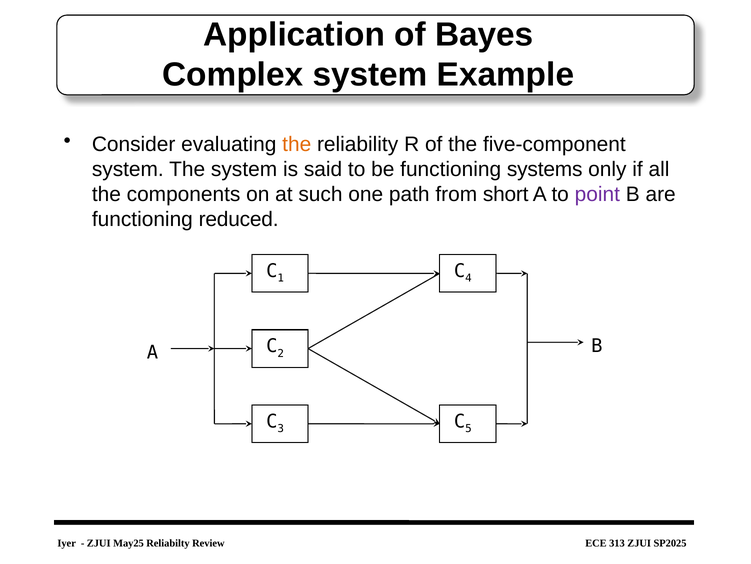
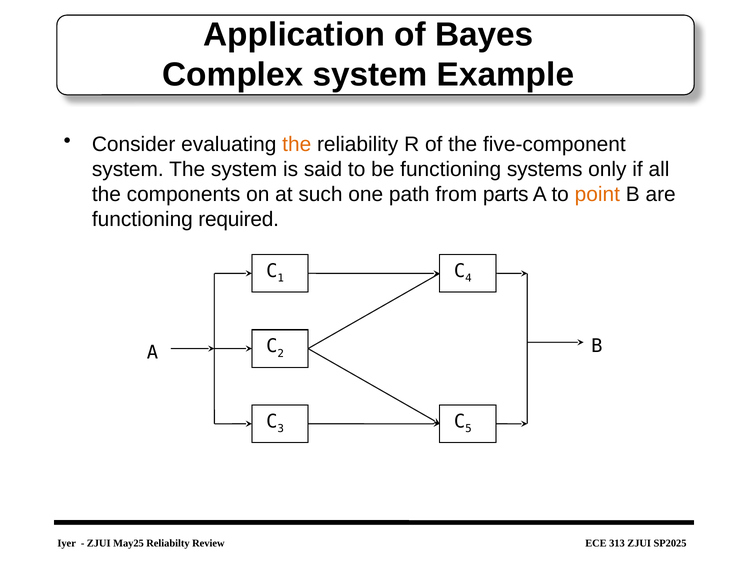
short: short -> parts (506, 194)
point colour: purple -> orange (597, 194)
reduced: reduced -> required (239, 219)
